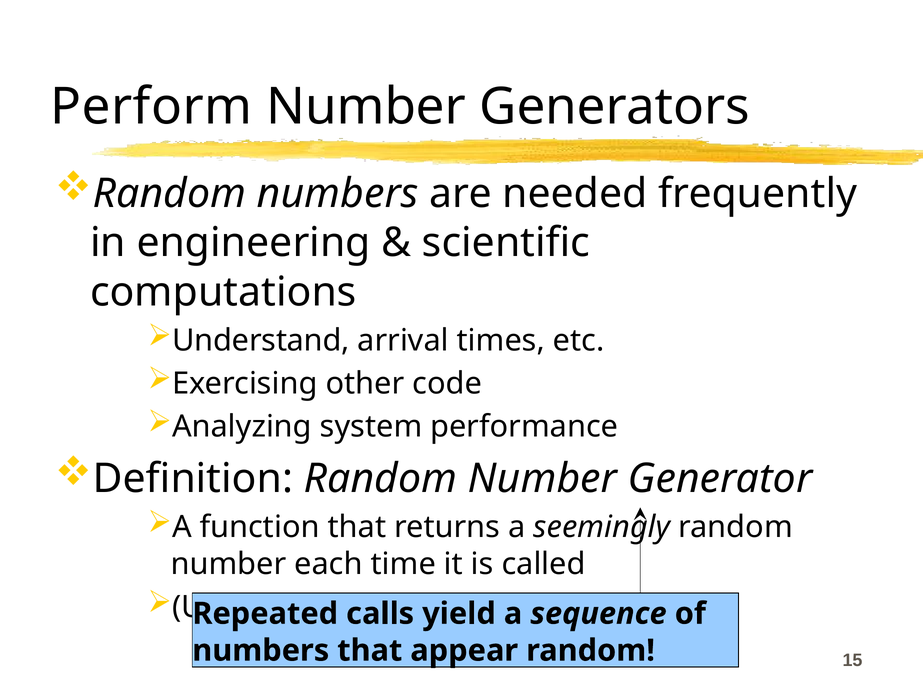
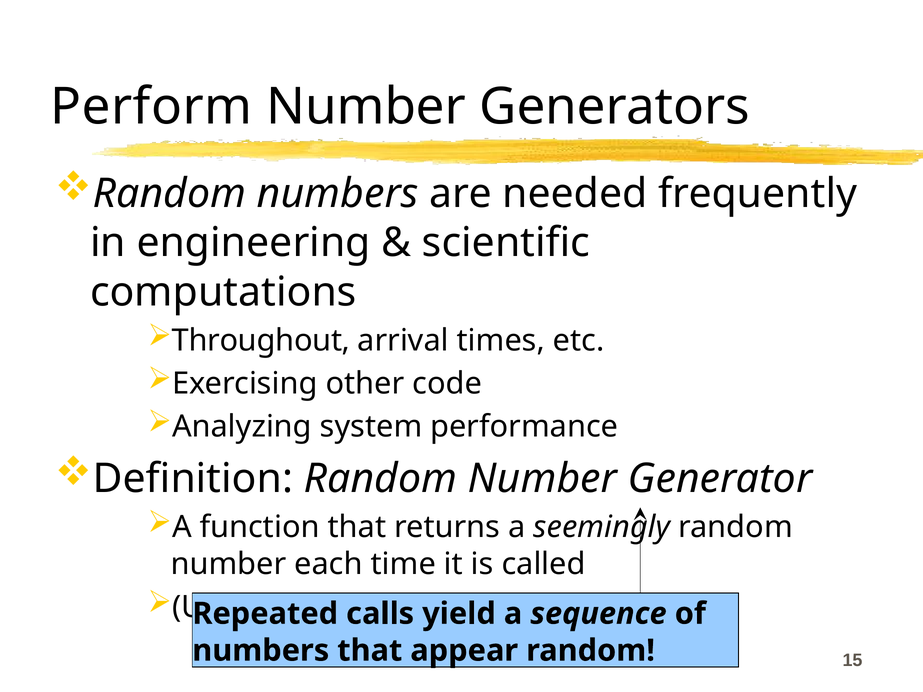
Understand: Understand -> Throughout (261, 341)
